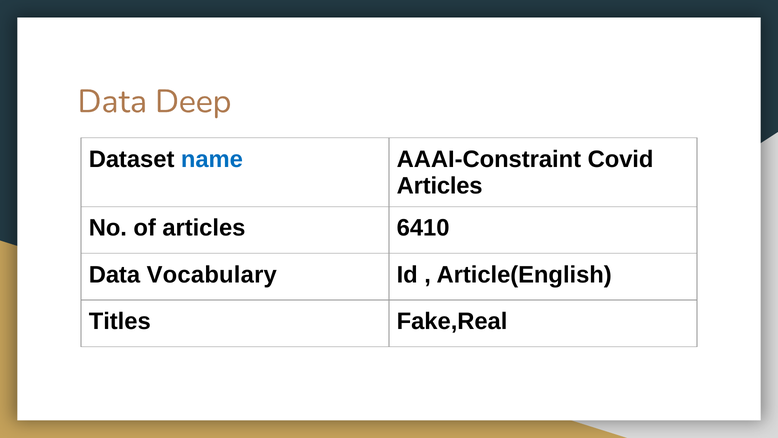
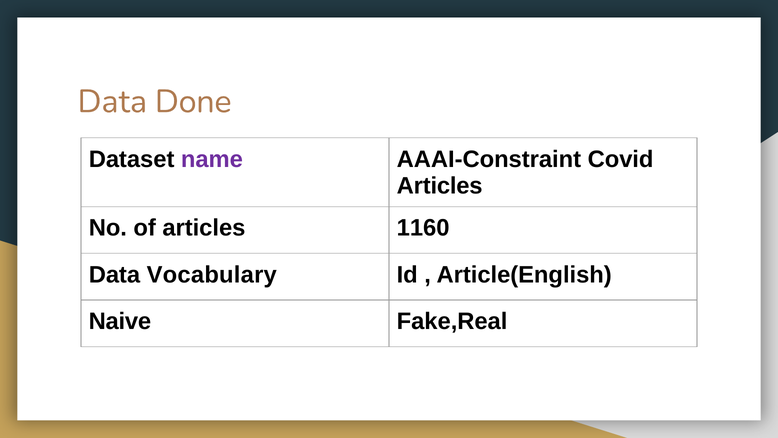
Deep: Deep -> Done (193, 101)
name colour: blue -> purple (212, 159)
6410: 6410 -> 1160 (423, 228)
Titles: Titles -> Naive (120, 321)
